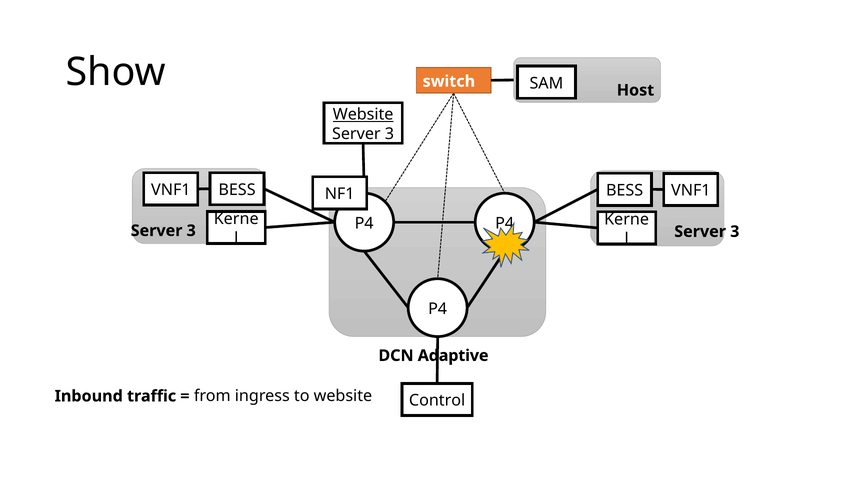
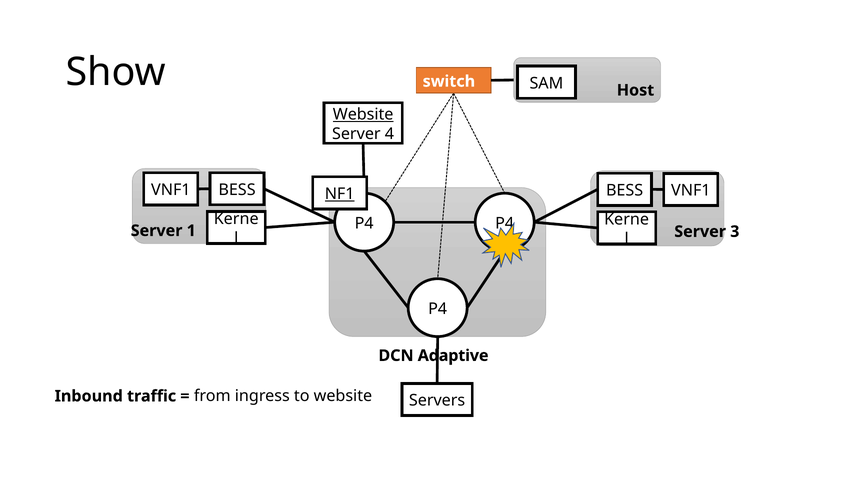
3: 3 -> 4 (389, 134)
NF1 underline: none -> present (340, 194)
3: 3 -> 1 (191, 230)
Control: Control -> Servers (437, 400)
